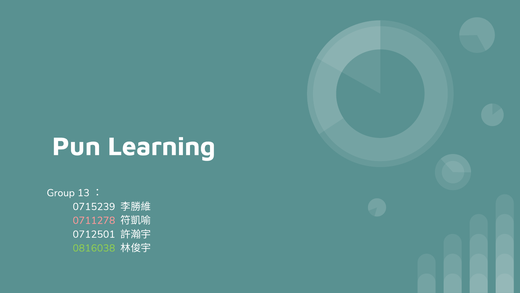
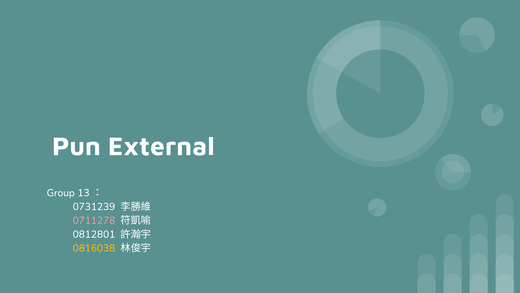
Learning: Learning -> External (161, 146)
0715239: 0715239 -> 0731239 (94, 206)
0712501: 0712501 -> 0812801 (94, 234)
0816038 colour: light green -> yellow (94, 248)
